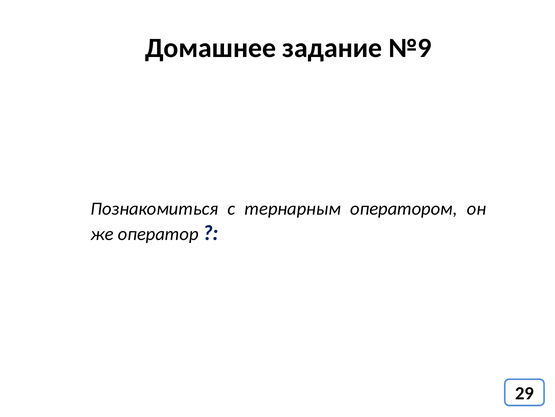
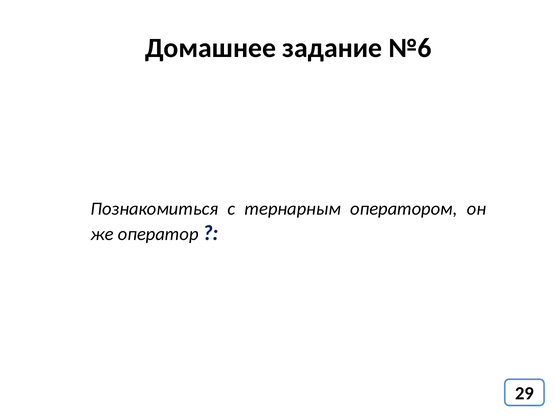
№9: №9 -> №6 (410, 48)
